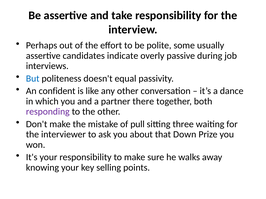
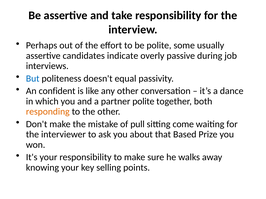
partner there: there -> polite (143, 102)
responding colour: purple -> orange (48, 112)
three: three -> come (183, 124)
Down: Down -> Based (185, 135)
